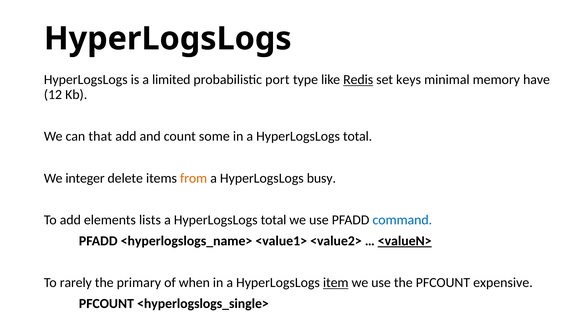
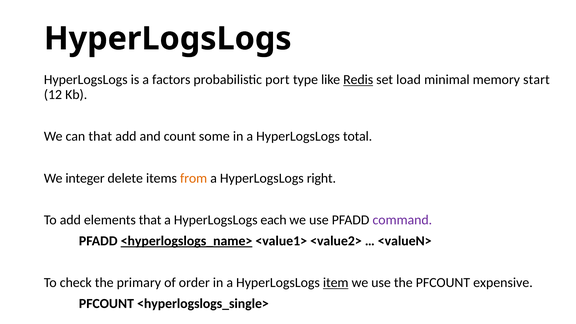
limited: limited -> factors (171, 80)
keys: keys -> load (409, 80)
have: have -> start (536, 80)
busy: busy -> right (321, 178)
elements lists: lists -> that (150, 220)
total: total -> each (274, 220)
command colour: blue -> purple (402, 220)
<hyperlogslogs_name> underline: none -> present (187, 241)
<valueN> underline: present -> none (405, 241)
rarely: rarely -> check (76, 283)
when: when -> order (194, 283)
